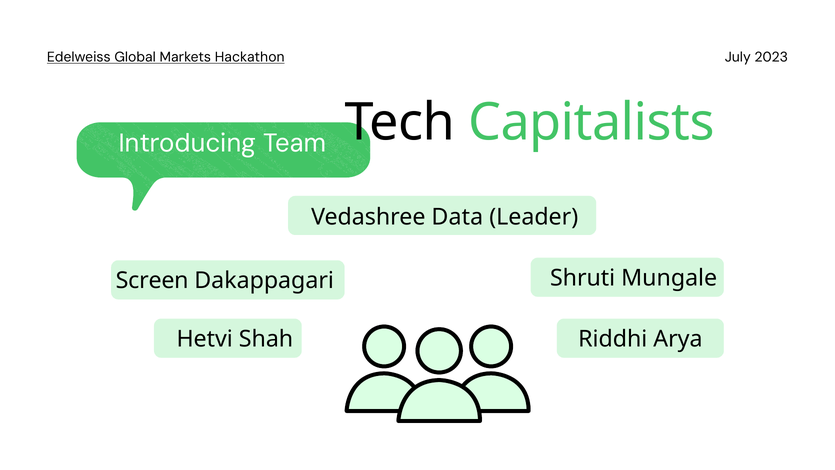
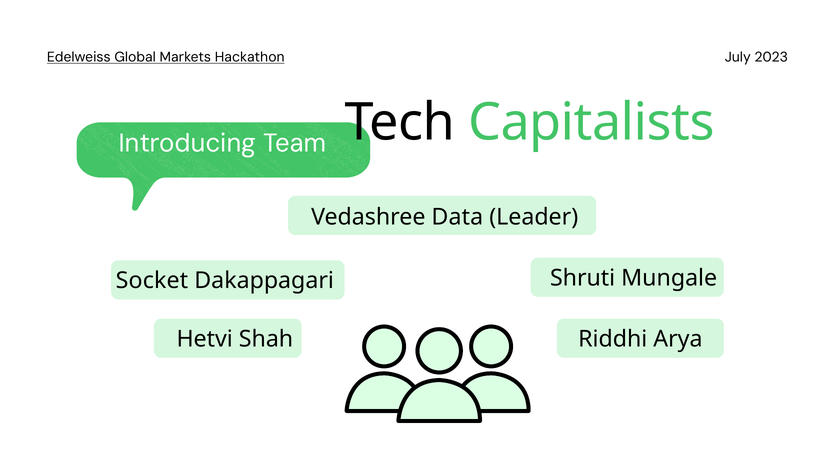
Screen: Screen -> Socket (152, 281)
